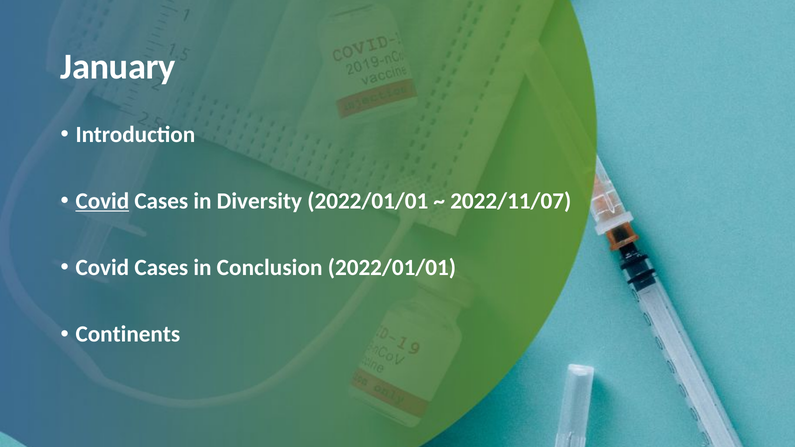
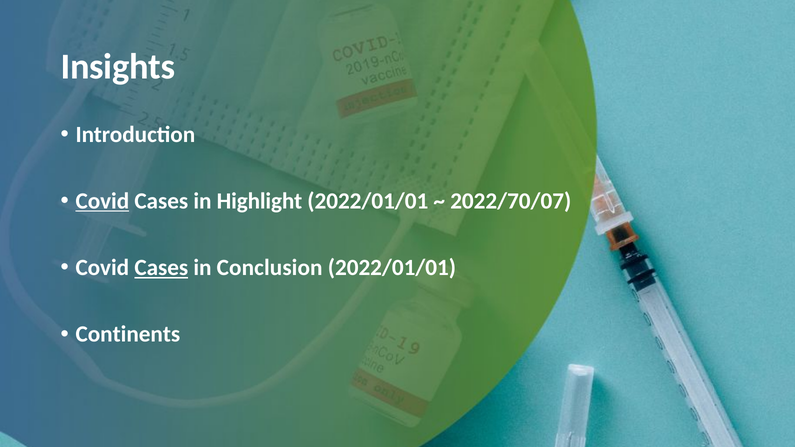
January: January -> Insights (118, 67)
Diversity: Diversity -> Highlight (259, 201)
2022/11/07: 2022/11/07 -> 2022/70/07 (511, 201)
Cases underline: none -> present (161, 268)
